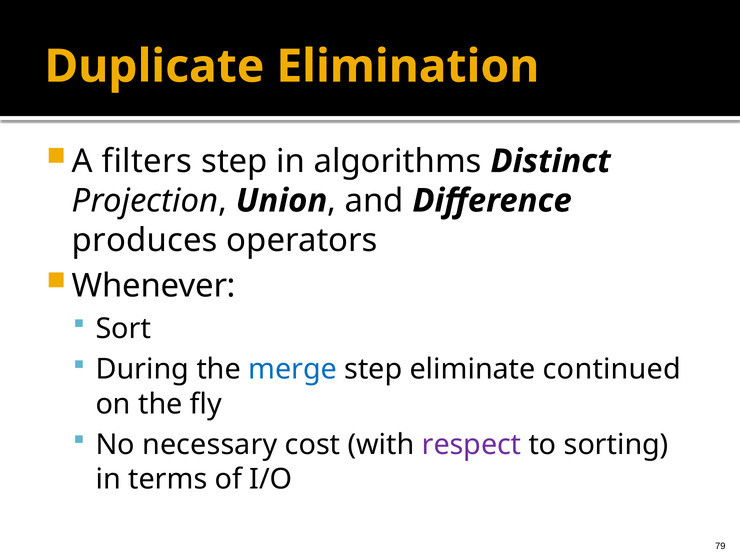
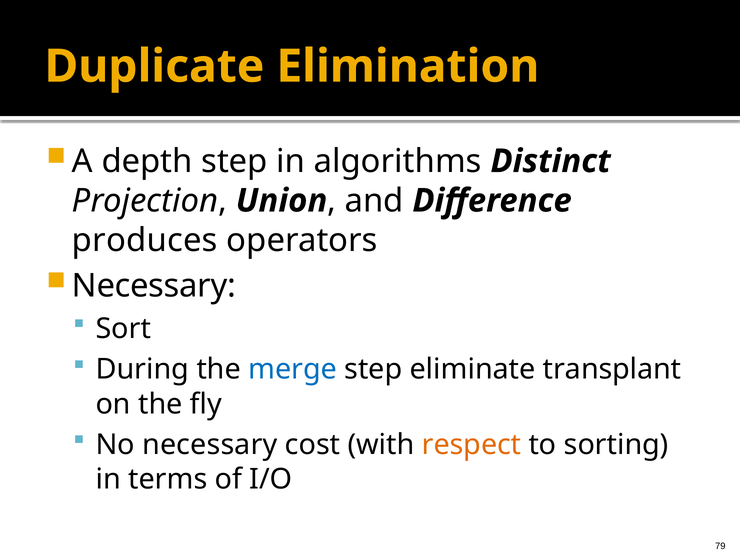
filters: filters -> depth (147, 161)
Whenever: Whenever -> Necessary (154, 286)
continued: continued -> transplant (612, 369)
respect colour: purple -> orange (472, 445)
